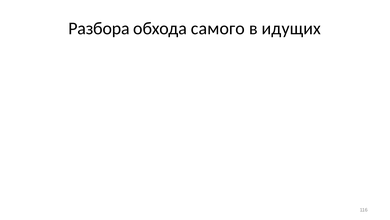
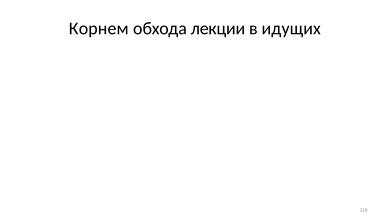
Разбора: Разбора -> Корнем (99, 28)
самого: самого -> лекции (218, 28)
